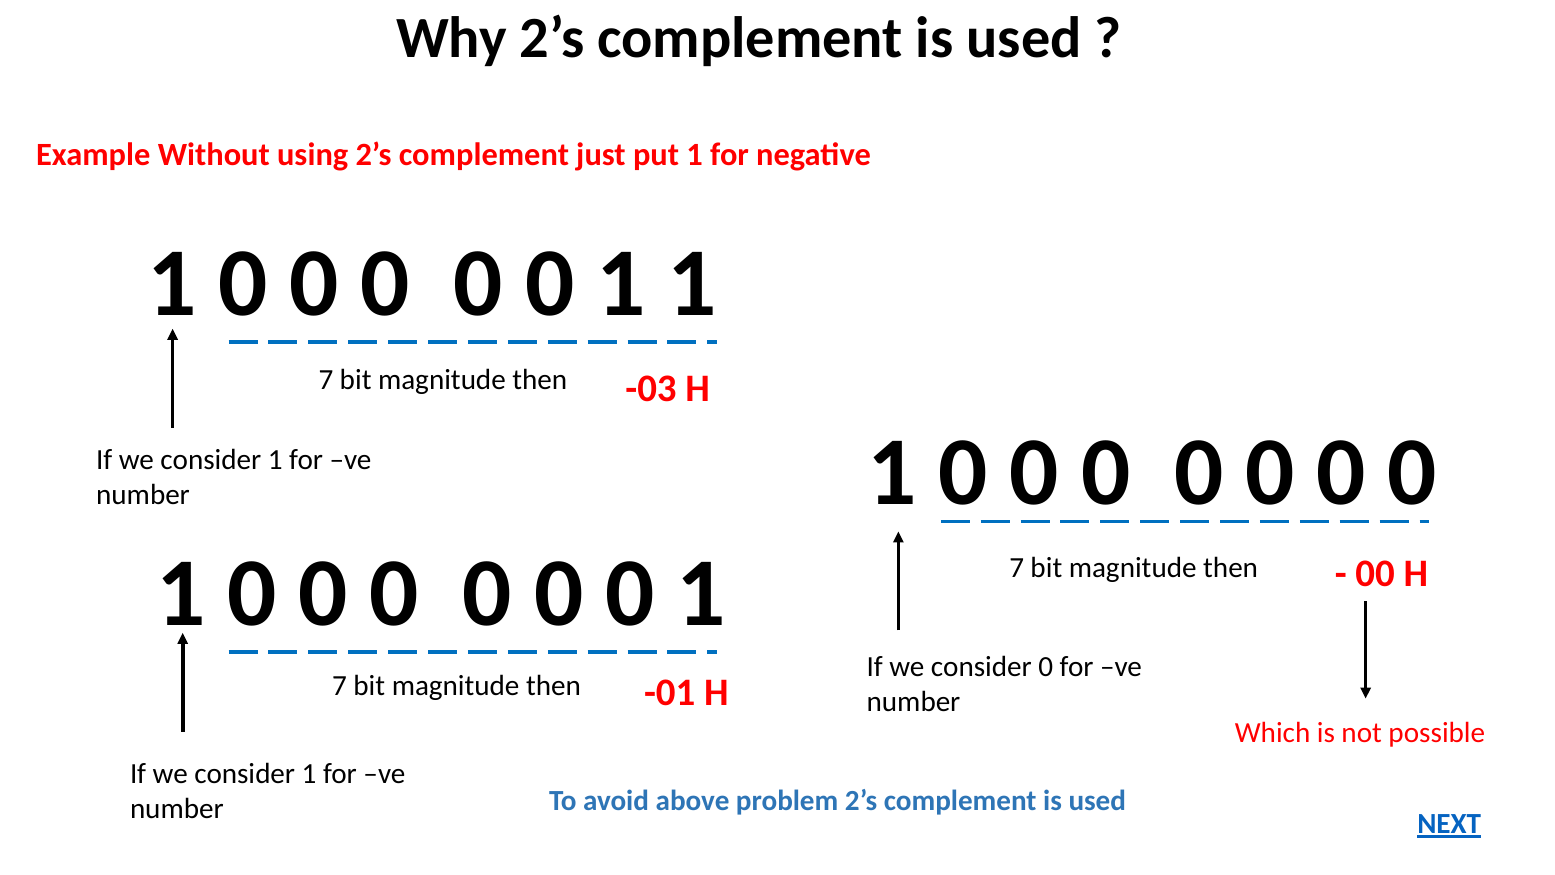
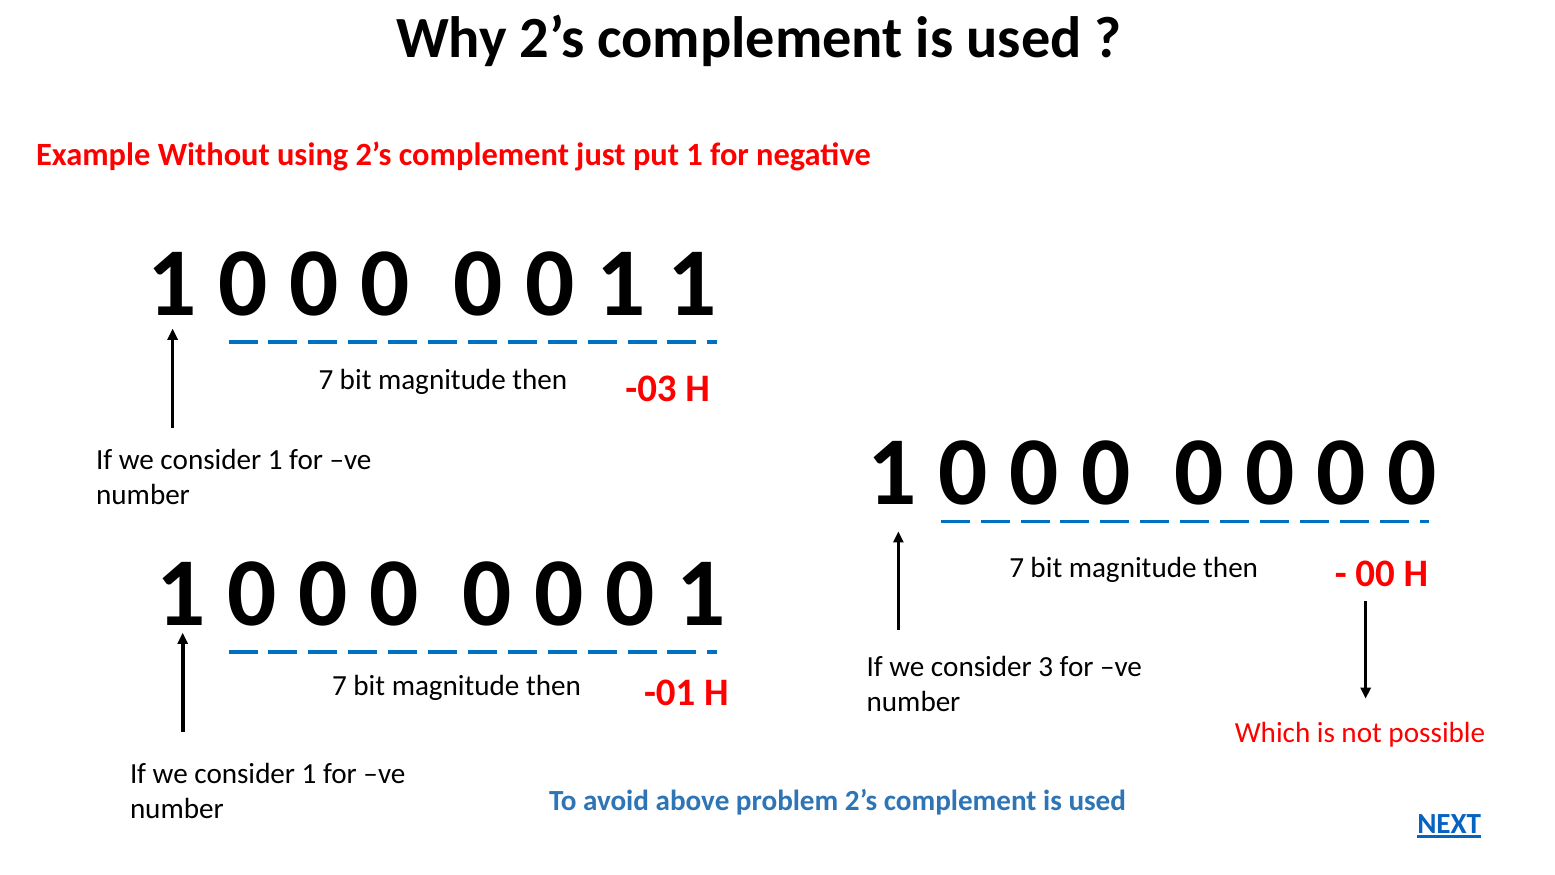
consider 0: 0 -> 3 (1046, 666)
